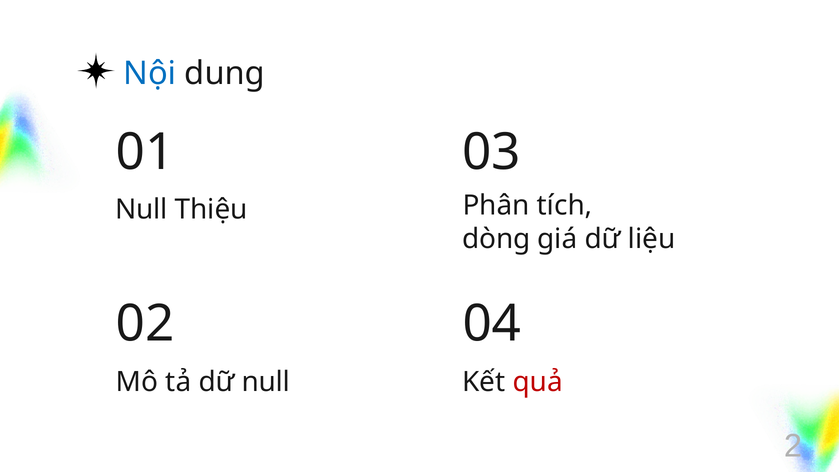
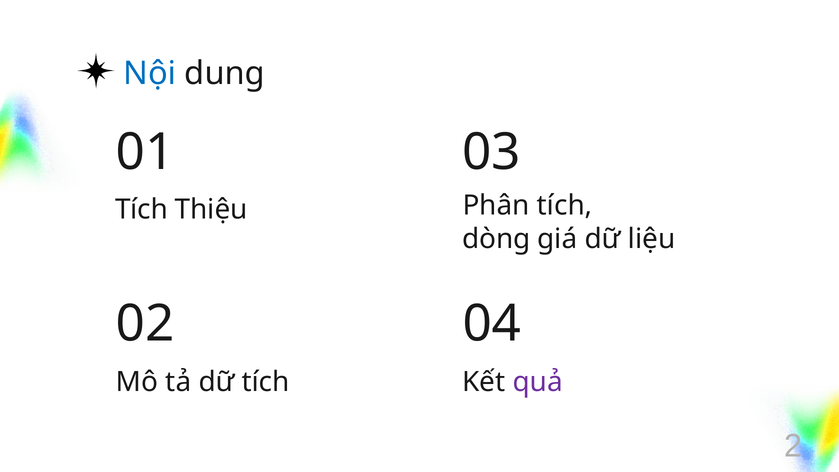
Null: Null -> Tích (142, 210)
dữ null: null -> tích (266, 382)
quả colour: red -> purple (538, 382)
